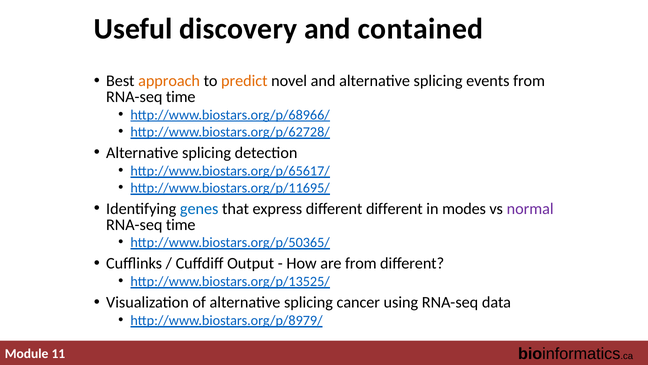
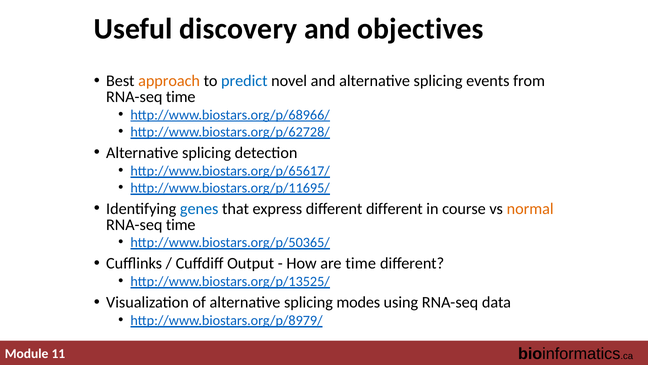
contained: contained -> objectives (420, 29)
predict colour: orange -> blue (244, 81)
modes: modes -> course (464, 209)
normal colour: purple -> orange (530, 209)
are from: from -> time (361, 263)
cancer: cancer -> modes (358, 302)
